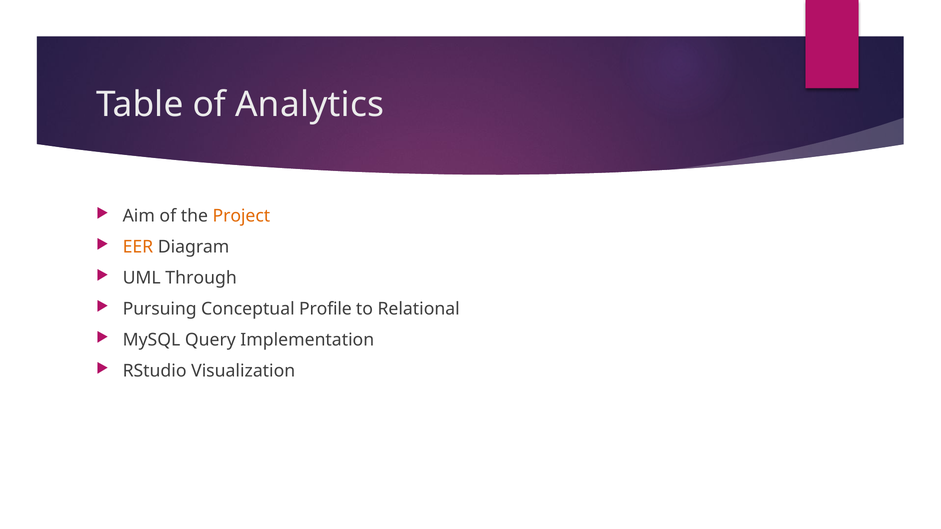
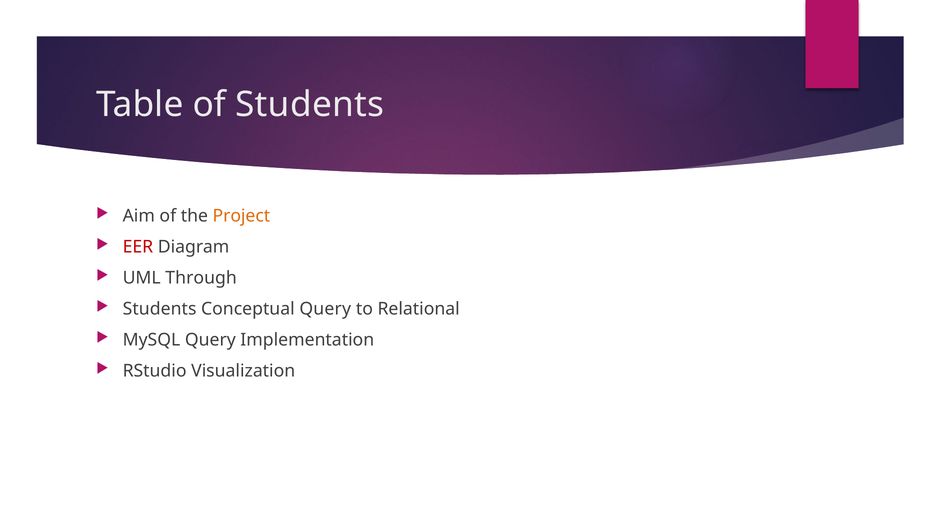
of Analytics: Analytics -> Students (310, 105)
EER colour: orange -> red (138, 247)
Pursuing: Pursuing -> Students (160, 309)
Conceptual Profile: Profile -> Query (325, 309)
